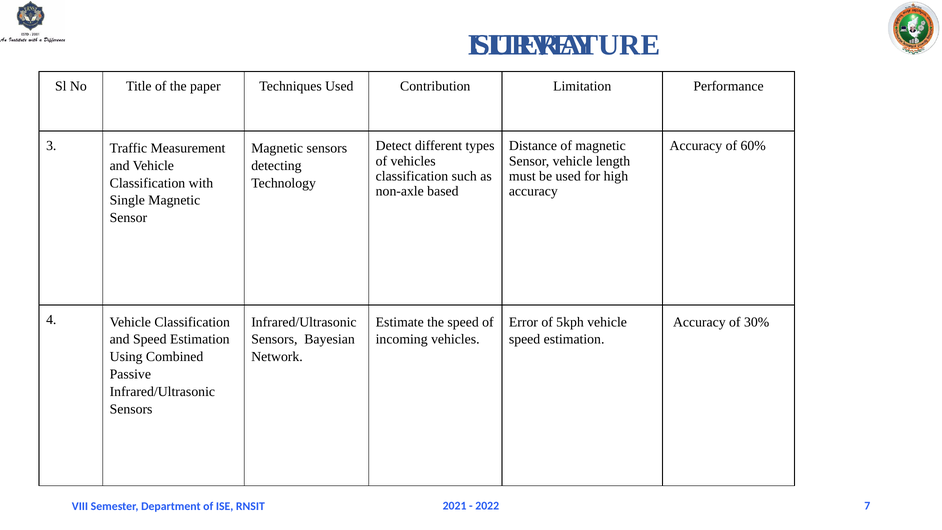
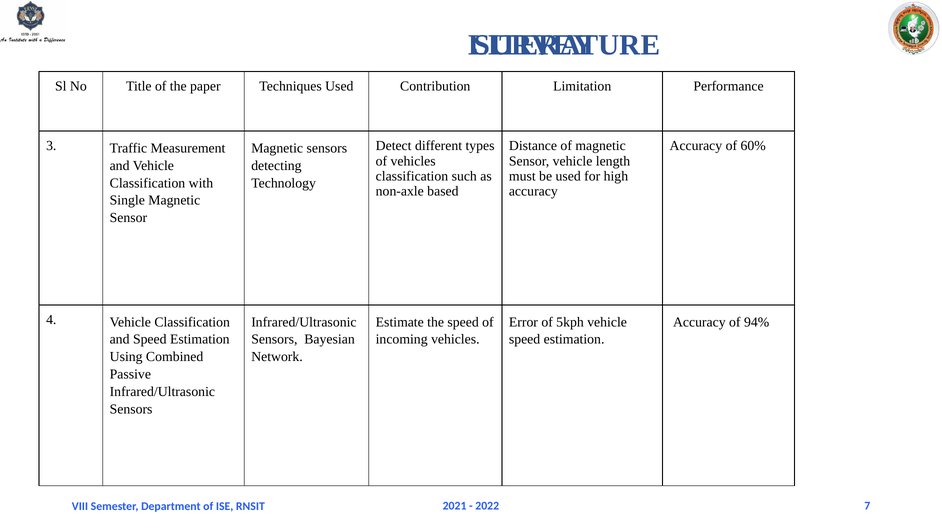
30%: 30% -> 94% (757, 322)
